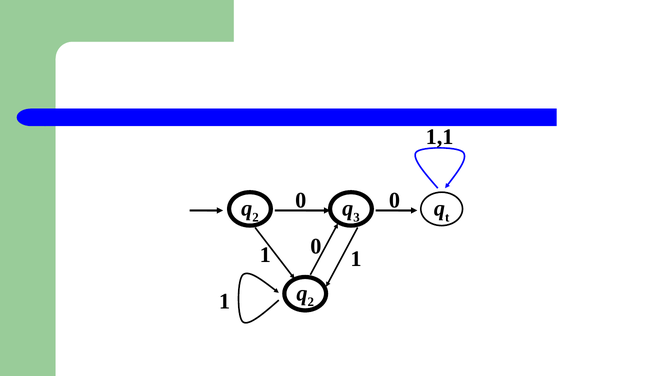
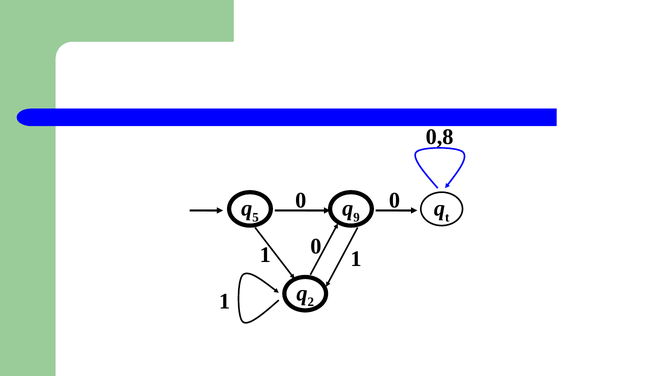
1,1: 1,1 -> 0,8 (440, 137)
2: 2 -> 5 (256, 217)
3: 3 -> 9 (357, 217)
